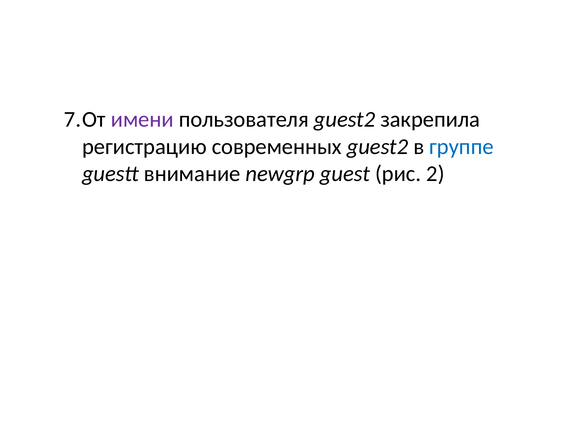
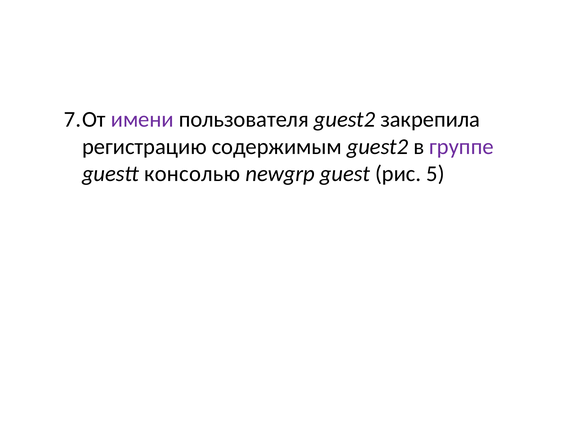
современных: современных -> содержимым (277, 147)
группе colour: blue -> purple (461, 147)
внимание: внимание -> консолью (192, 174)
2: 2 -> 5 (435, 174)
